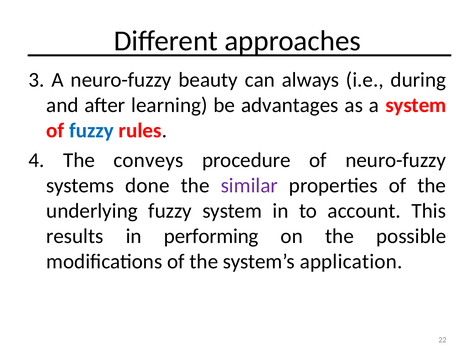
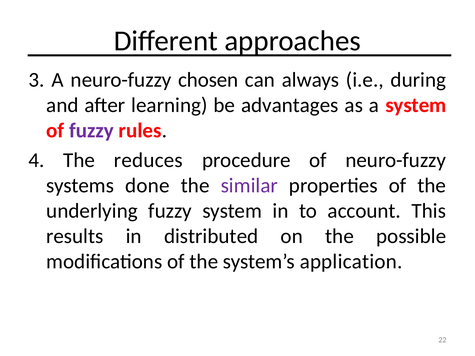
beauty: beauty -> chosen (208, 80)
fuzzy colour: blue -> purple (91, 131)
conveys: conveys -> reduces (148, 160)
performing: performing -> distributed (211, 236)
